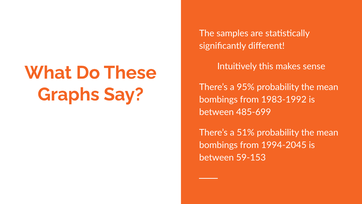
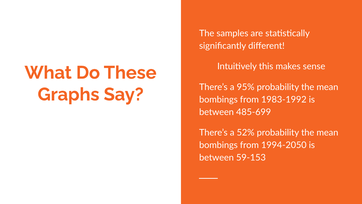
51%: 51% -> 52% (246, 132)
1994-2045: 1994-2045 -> 1994-2050 (284, 145)
